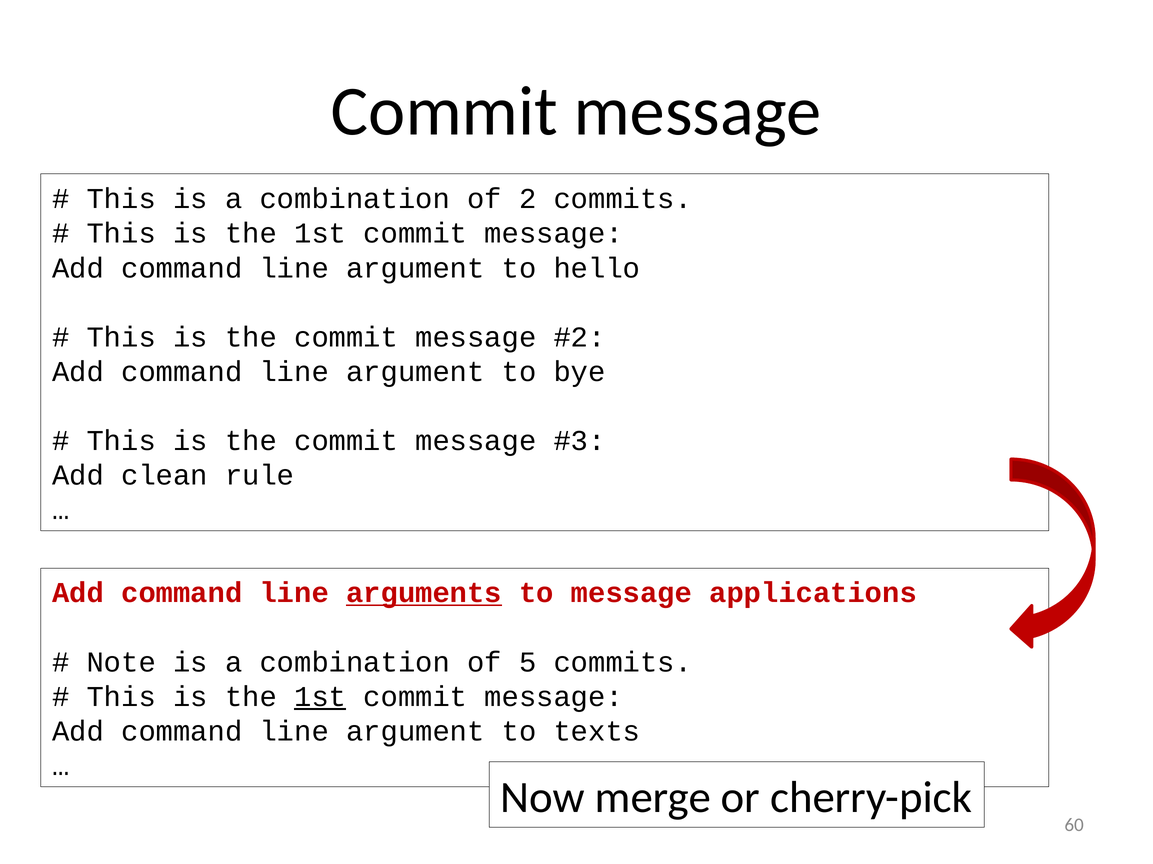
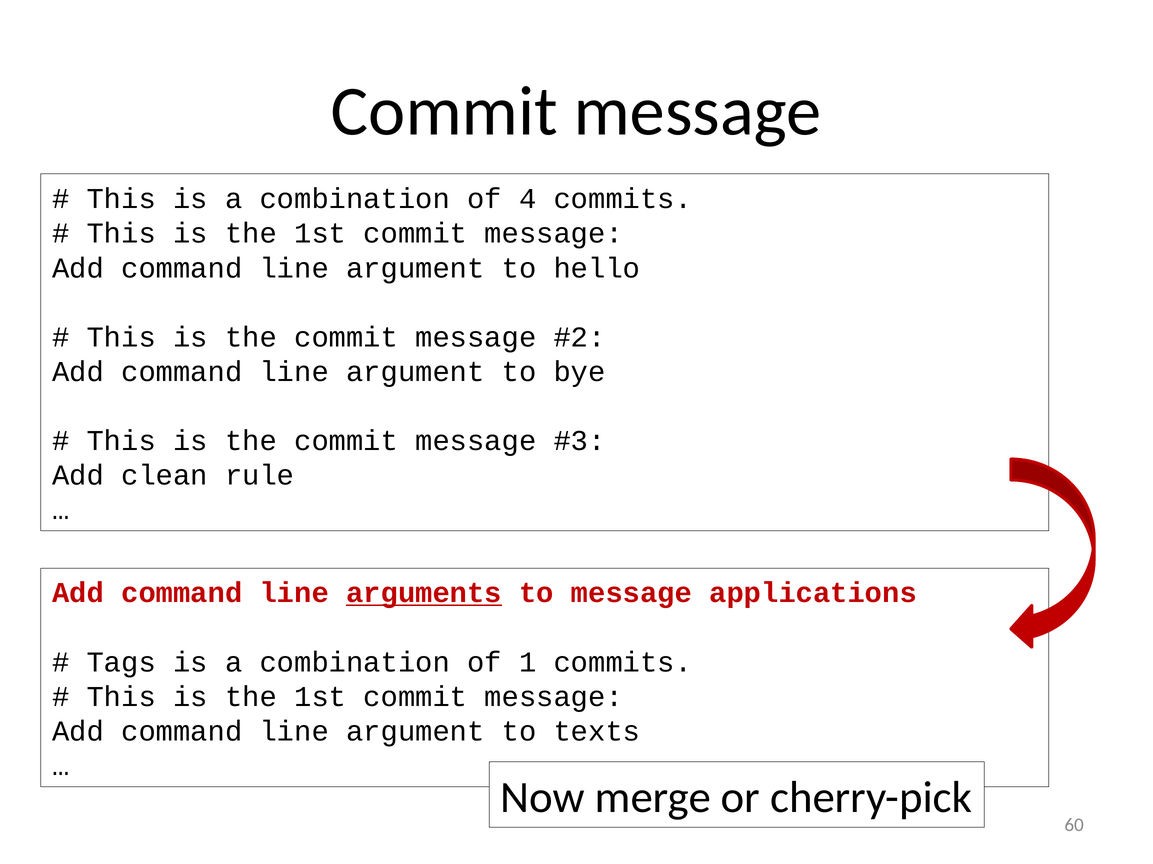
2: 2 -> 4 (528, 199)
Note: Note -> Tags (121, 663)
5: 5 -> 1 (528, 663)
1st underline: present -> none (320, 697)
